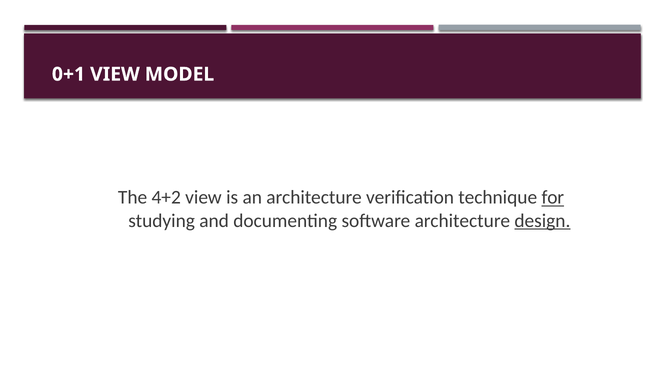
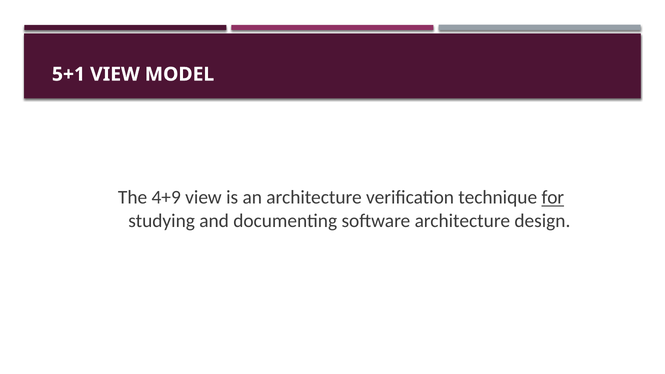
0+1: 0+1 -> 5+1 (68, 74)
4+2: 4+2 -> 4+9 (166, 198)
design underline: present -> none (542, 221)
